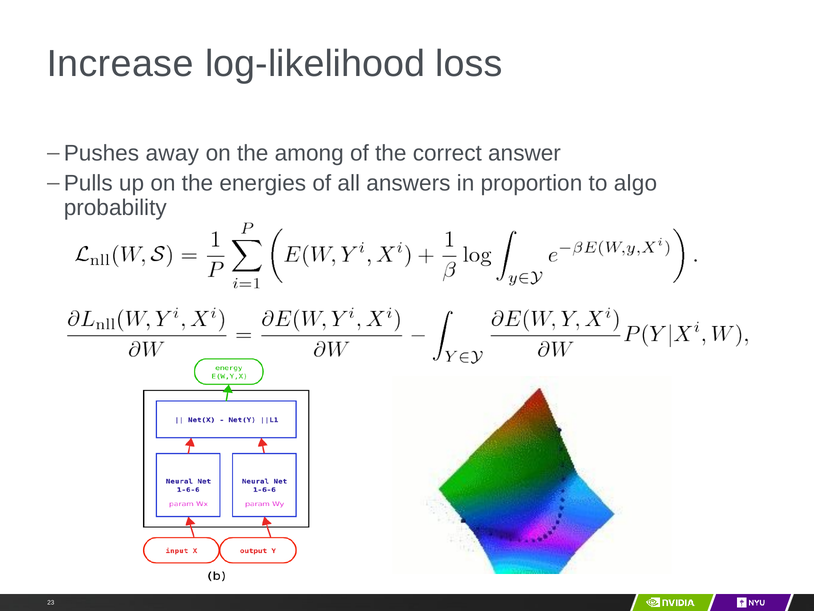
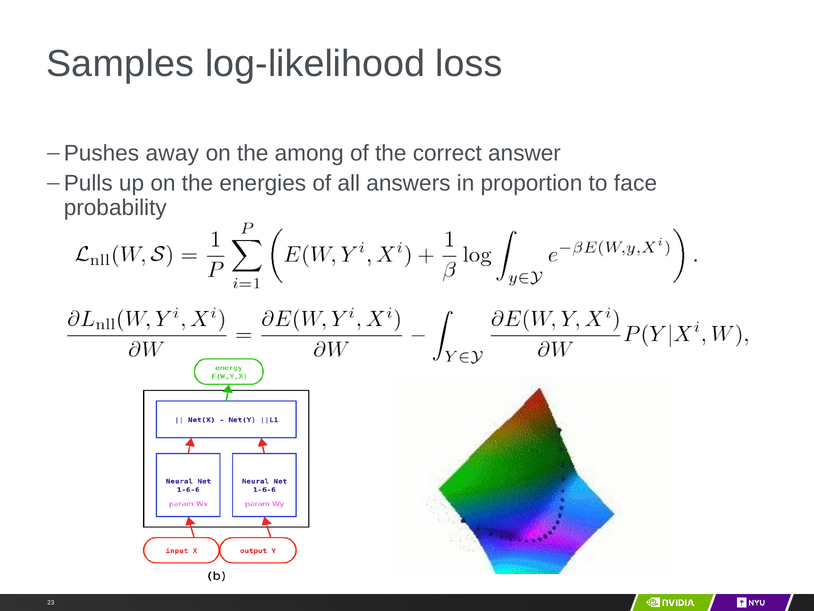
Increase: Increase -> Samples (120, 64)
algo: algo -> face (635, 183)
